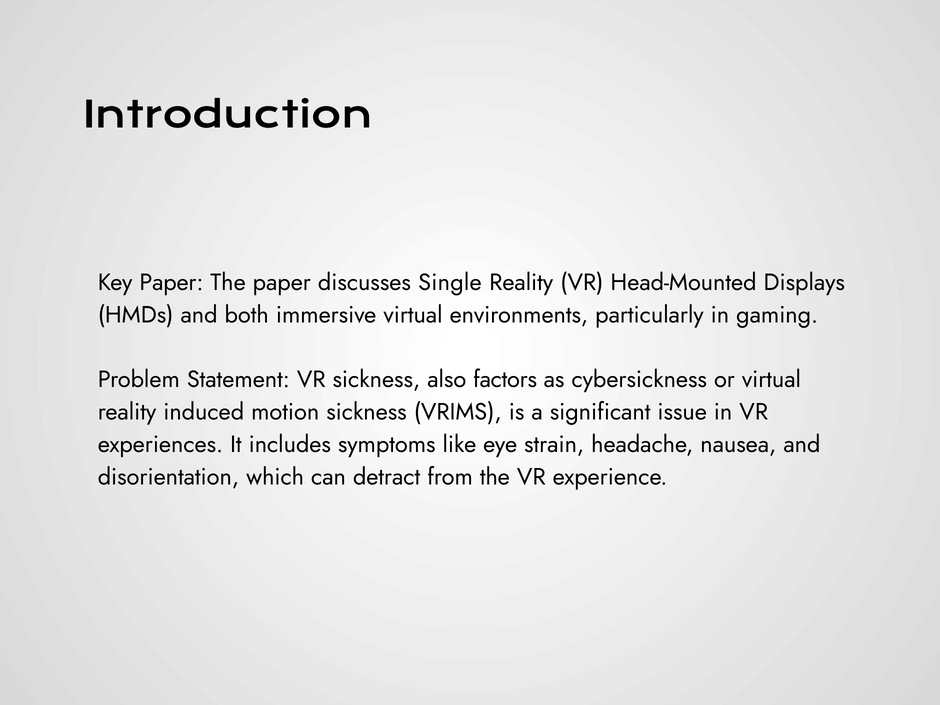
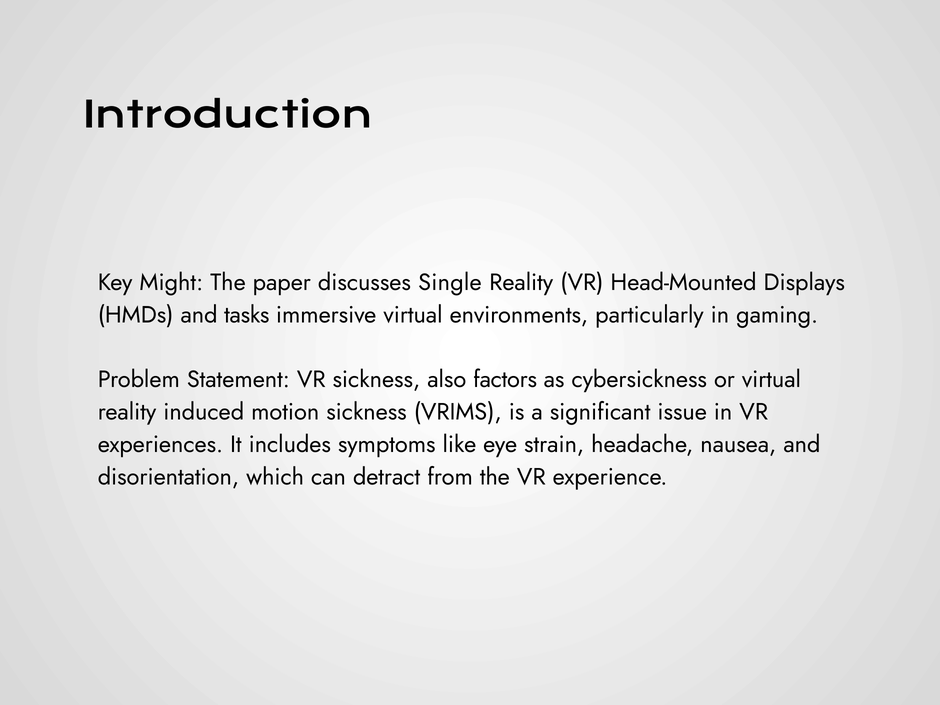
Key Paper: Paper -> Might (171, 282)
both: both -> tasks (247, 315)
